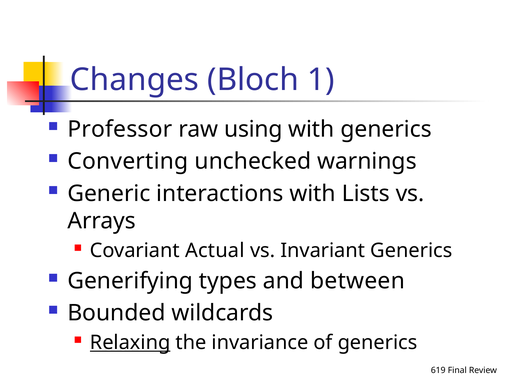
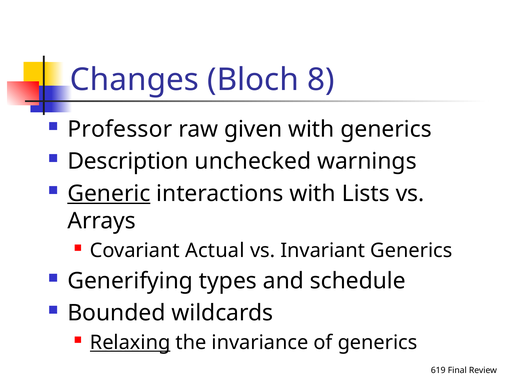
1: 1 -> 8 (321, 80)
using: using -> given (253, 129)
Converting: Converting -> Description (128, 162)
Generic underline: none -> present (109, 194)
between: between -> schedule (358, 281)
